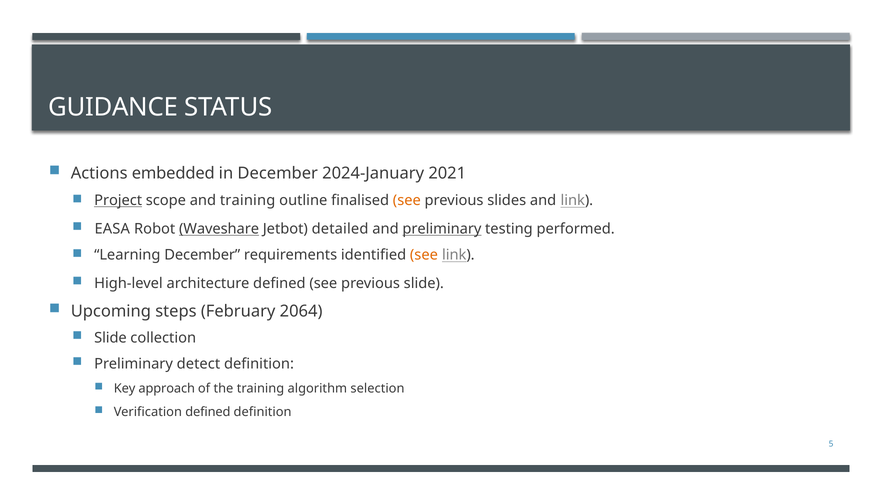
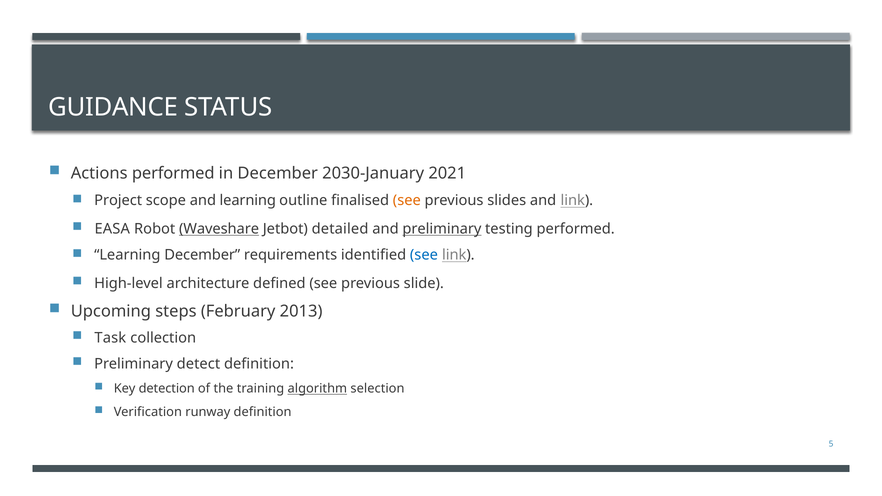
Actions embedded: embedded -> performed (173, 173)
2024-January: 2024-January -> 2030-January (373, 173)
Project underline: present -> none (118, 201)
and training: training -> learning (248, 201)
see colour: orange -> blue (424, 255)
2064: 2064 -> 2013 (301, 311)
Slide: Slide -> Task (110, 338)
approach: approach -> detection (167, 389)
algorithm underline: none -> present (317, 389)
Verification defined: defined -> runway (208, 412)
